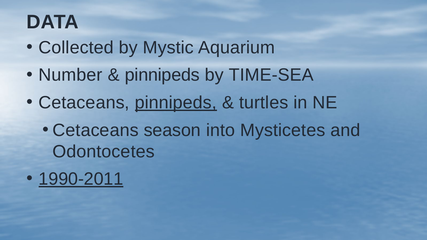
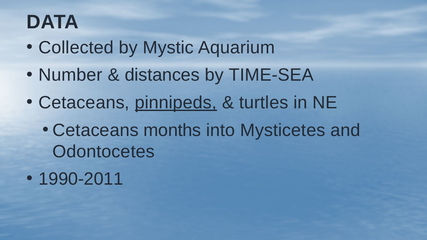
pinnipeds: pinnipeds -> distances (162, 75)
season: season -> months (172, 130)
1990-2011 underline: present -> none (81, 179)
